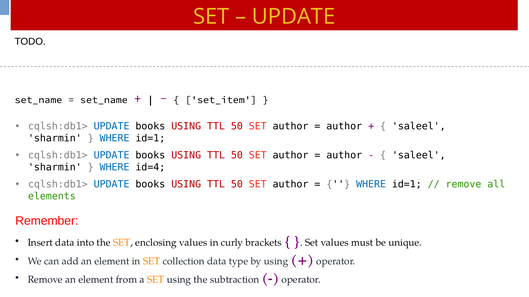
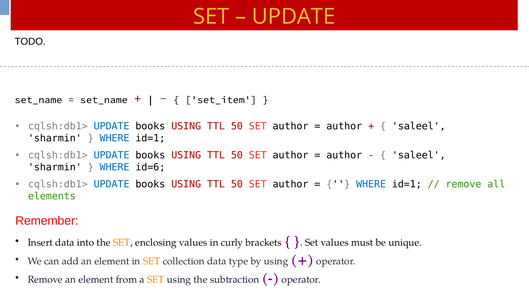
id=4: id=4 -> id=6 (150, 167)
